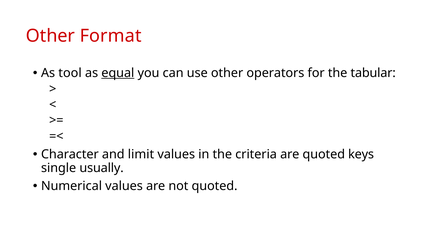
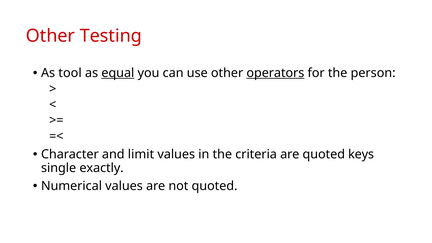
Format: Format -> Testing (111, 36)
operators underline: none -> present (275, 73)
tabular: tabular -> person (373, 73)
usually: usually -> exactly (102, 168)
